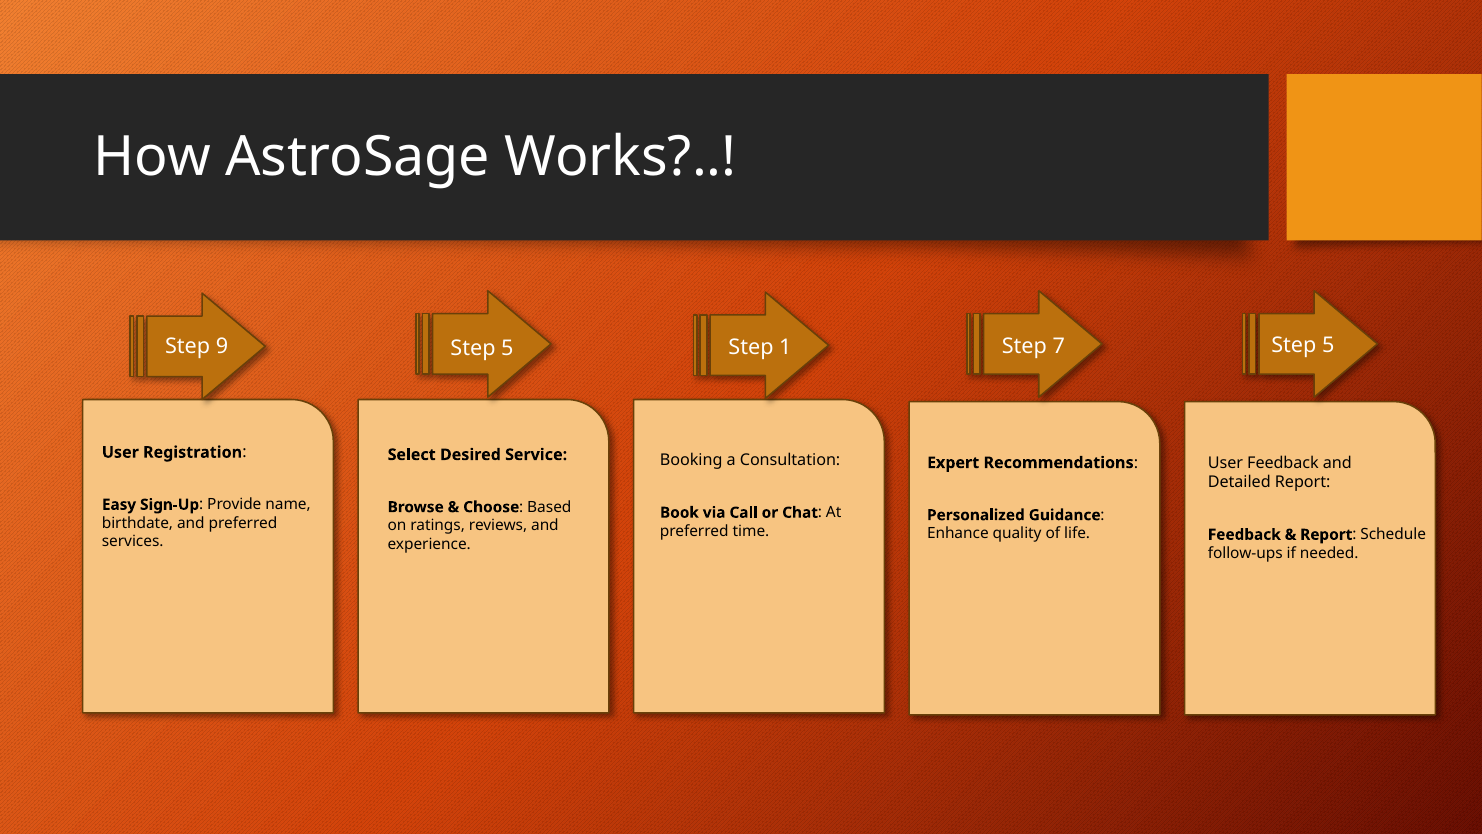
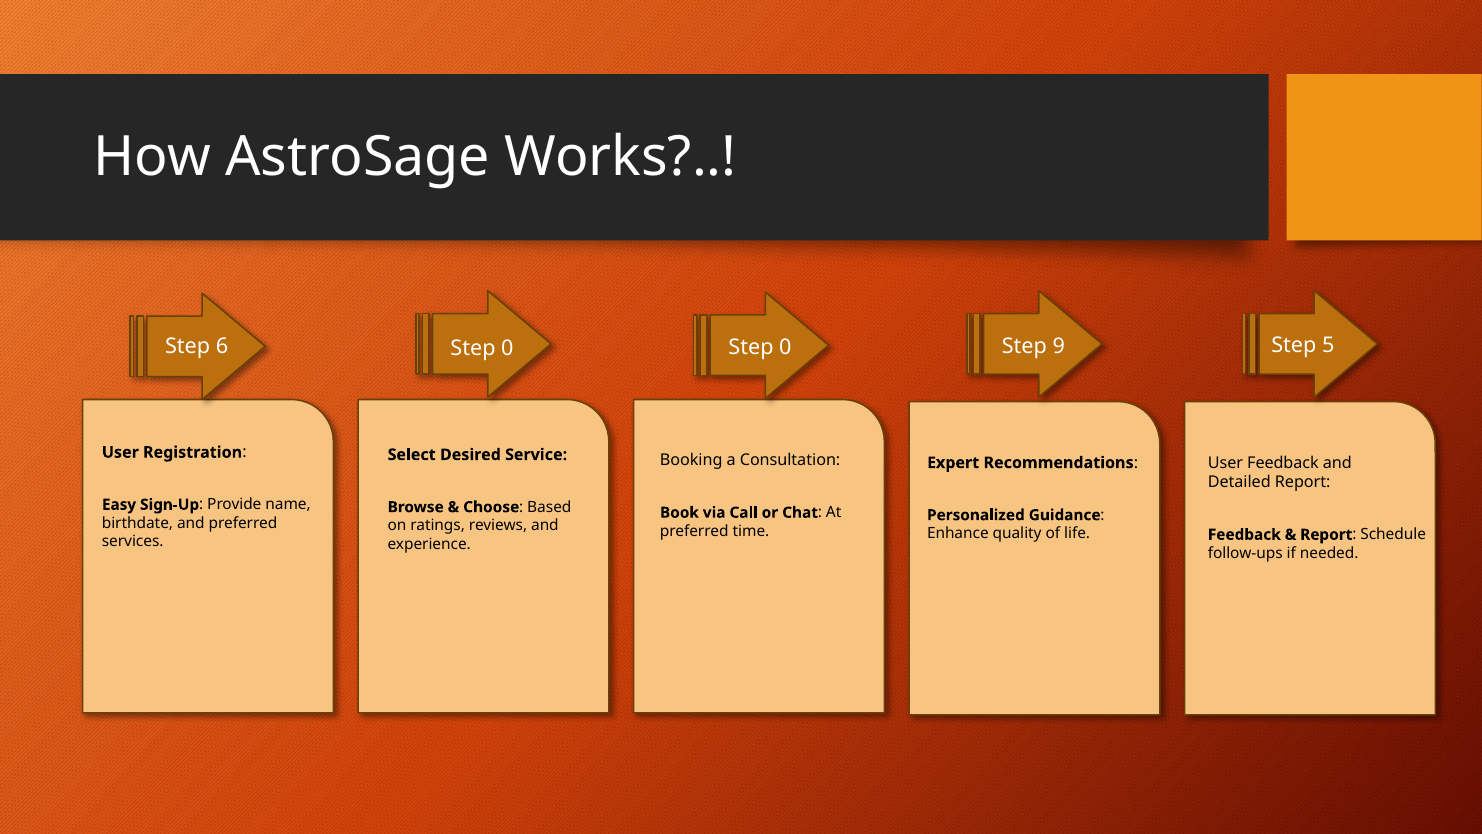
9: 9 -> 6 (222, 346)
5: 5 -> 0 (507, 348)
1: 1 -> 0 (785, 347)
7: 7 -> 9 (1059, 346)
